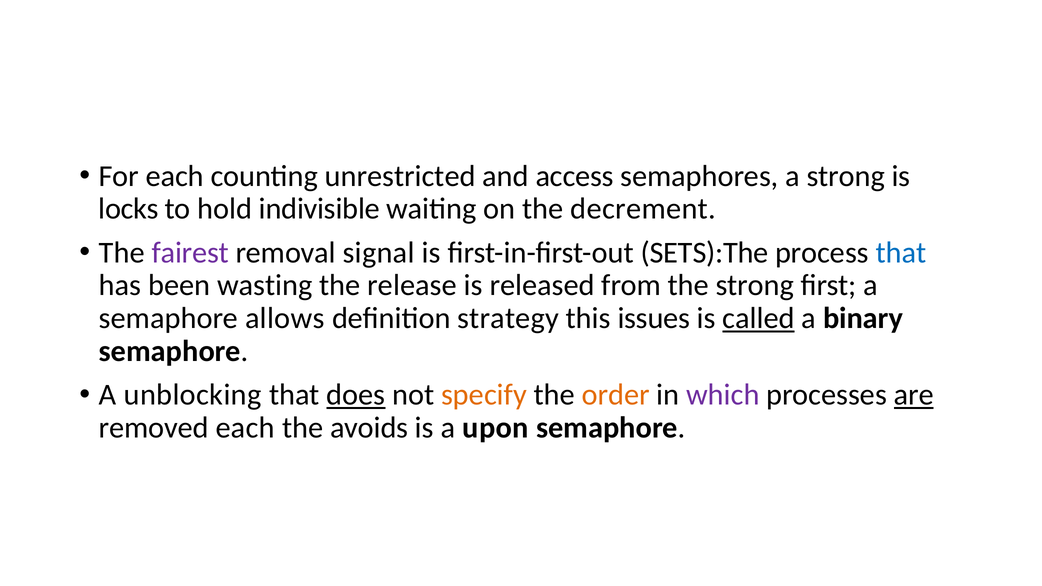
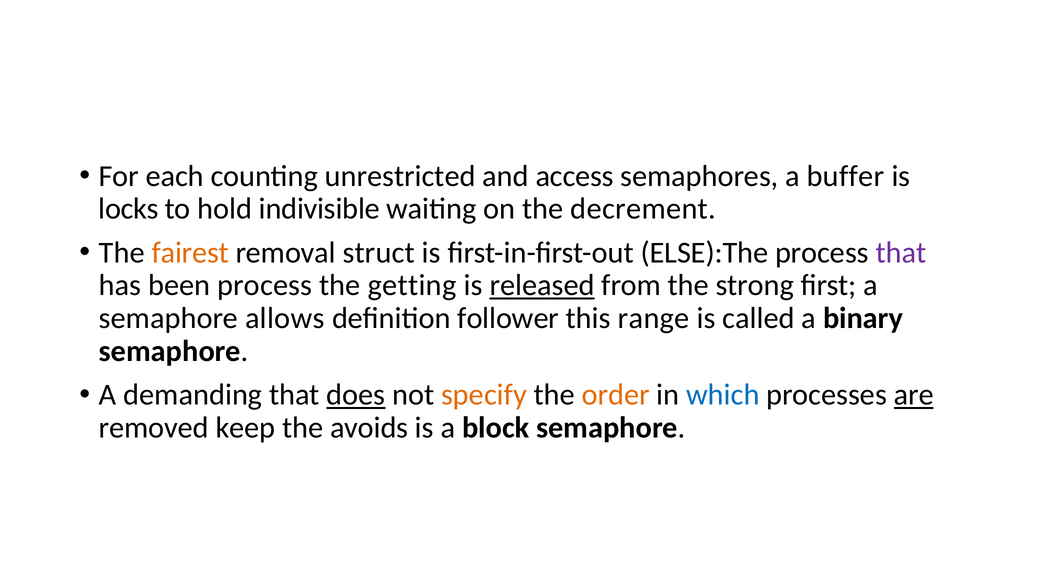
a strong: strong -> buffer (846, 176)
fairest colour: purple -> orange (190, 253)
signal: signal -> struct (379, 253)
SETS):The: SETS):The -> ELSE):The (705, 253)
that colour: blue -> purple (901, 253)
been wasting: wasting -> process (265, 286)
release: release -> getting (412, 286)
released underline: none -> present (542, 286)
strategy: strategy -> follower (508, 318)
issues: issues -> range (654, 318)
called underline: present -> none (759, 318)
unblocking: unblocking -> demanding (193, 395)
which colour: purple -> blue (723, 395)
removed each: each -> keep (245, 428)
upon: upon -> block (496, 428)
